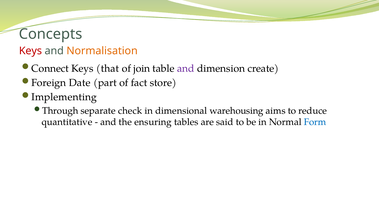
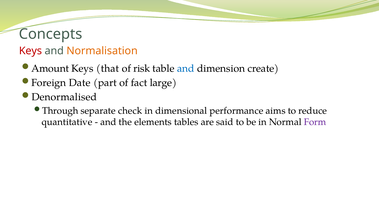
Connect: Connect -> Amount (50, 68)
join: join -> risk (142, 68)
and colour: purple -> blue (186, 68)
store: store -> large (163, 83)
Implementing: Implementing -> Denormalised (64, 97)
warehousing: warehousing -> performance (236, 111)
ensuring: ensuring -> elements (153, 122)
Form colour: blue -> purple (315, 122)
